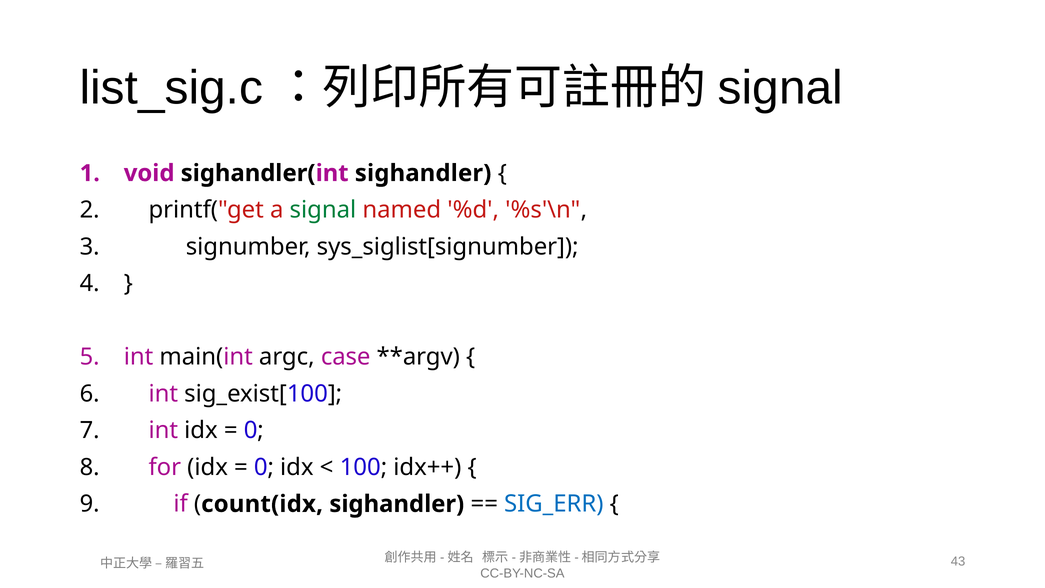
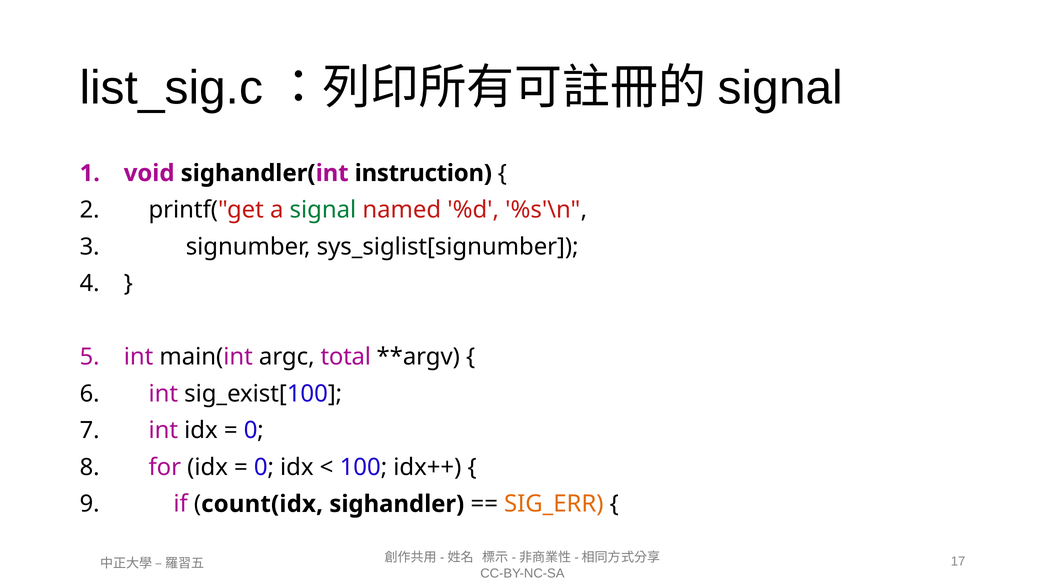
sighandler(int sighandler: sighandler -> instruction (423, 173)
case: case -> total (346, 357)
SIG_ERR colour: blue -> orange (554, 504)
43: 43 -> 17 (958, 561)
